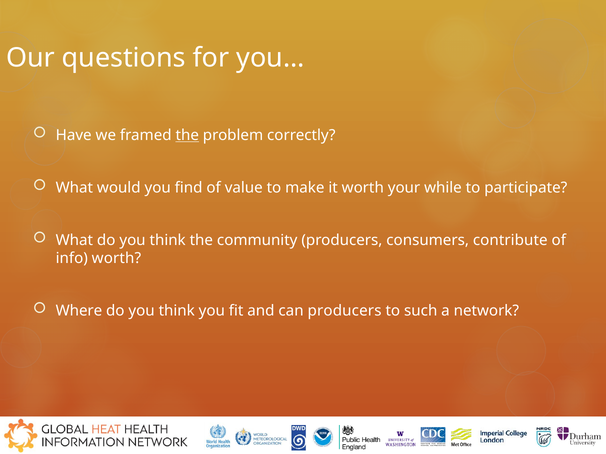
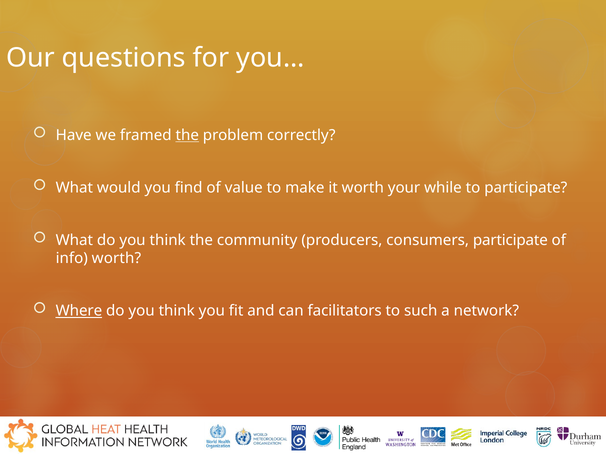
consumers contribute: contribute -> participate (510, 240)
Where underline: none -> present (79, 311)
can producers: producers -> facilitators (345, 311)
